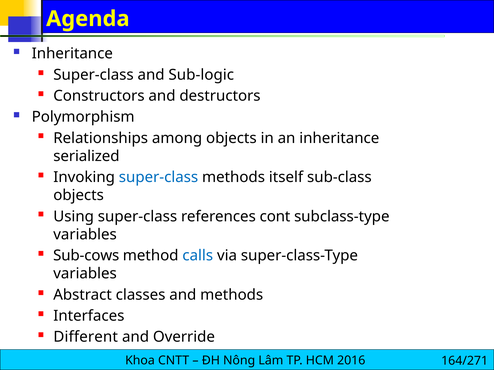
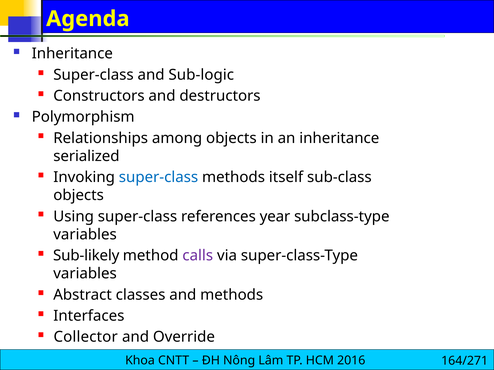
cont: cont -> year (275, 217)
Sub-cows: Sub-cows -> Sub-likely (86, 256)
calls colour: blue -> purple (198, 256)
Different: Different -> Collector (86, 337)
